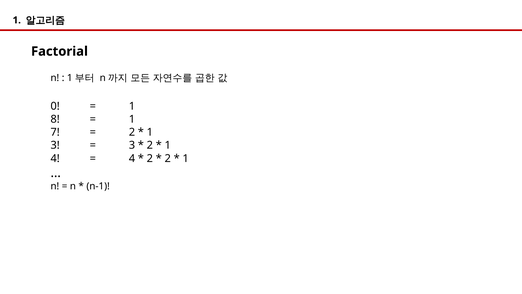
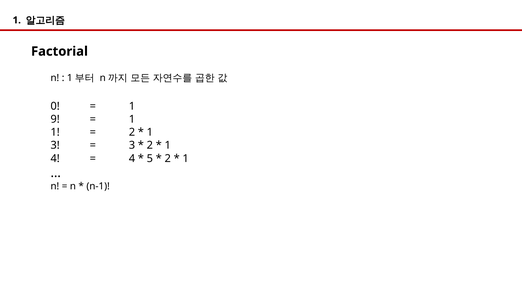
8: 8 -> 9 (55, 119)
7: 7 -> 1 (55, 132)
2: 2 -> 5 (150, 158)
